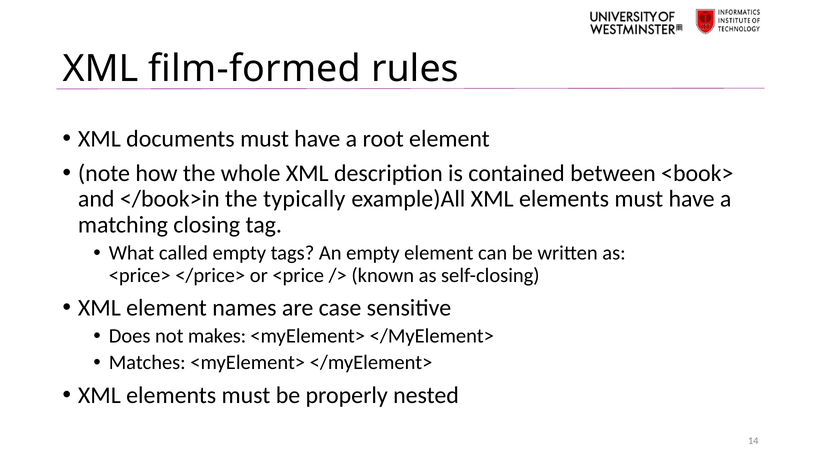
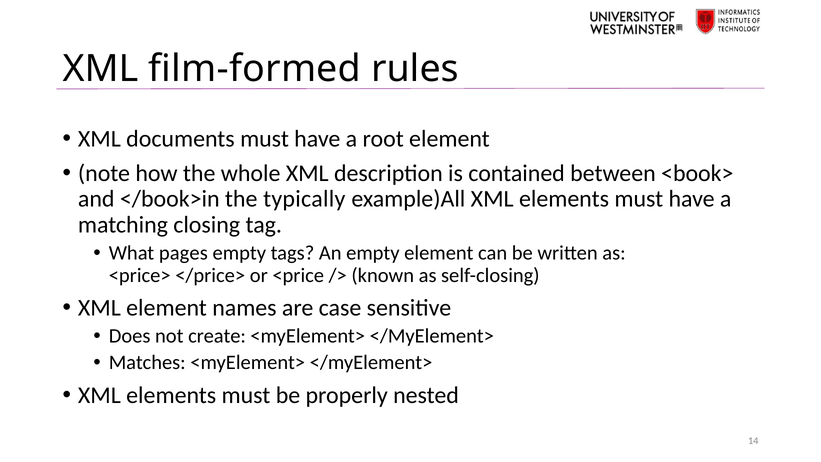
called: called -> pages (183, 253)
makes: makes -> create (217, 336)
